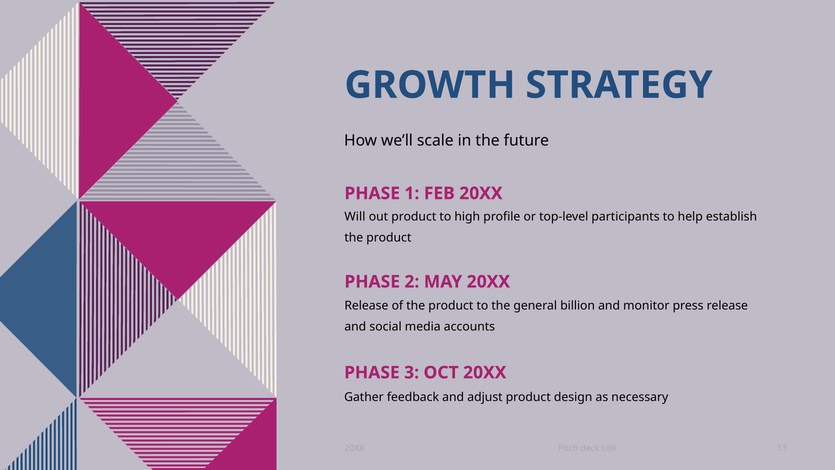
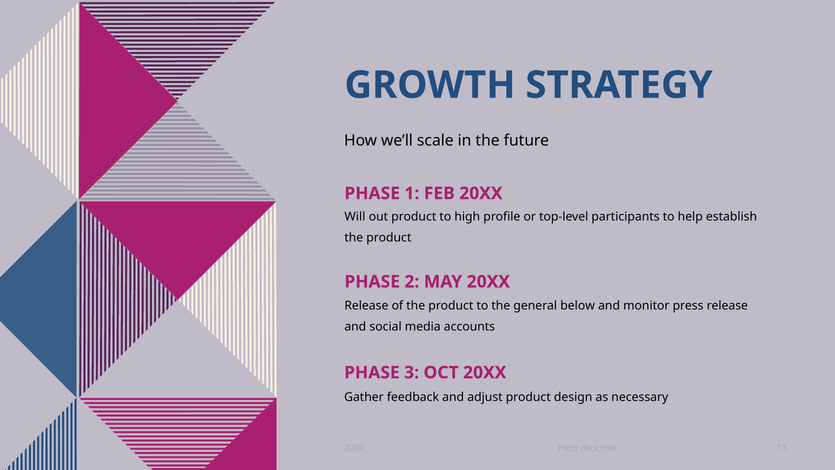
billion: billion -> below (578, 306)
